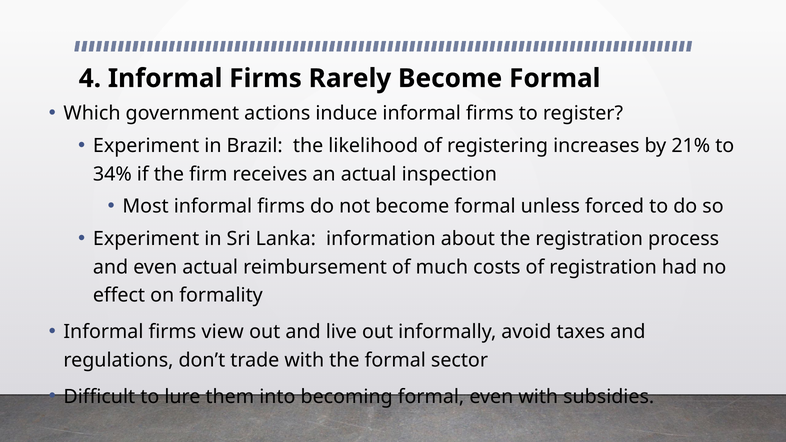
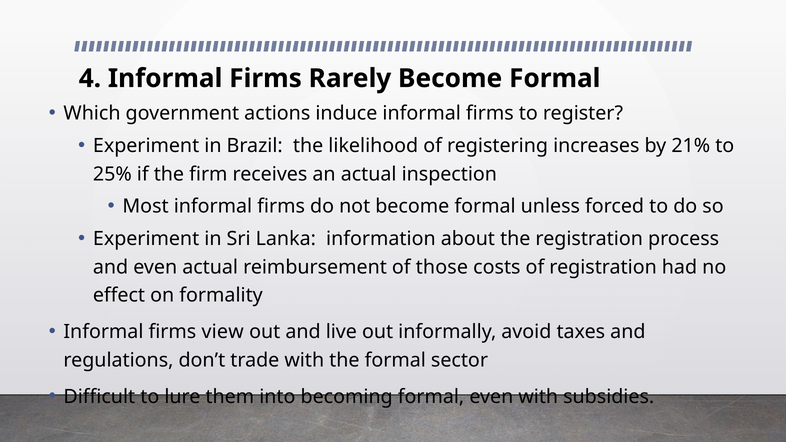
34%: 34% -> 25% (112, 174)
much: much -> those (442, 267)
